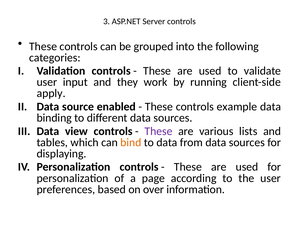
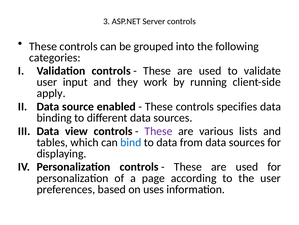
example: example -> specifies (237, 106)
bind colour: orange -> blue (131, 142)
over: over -> uses (154, 189)
